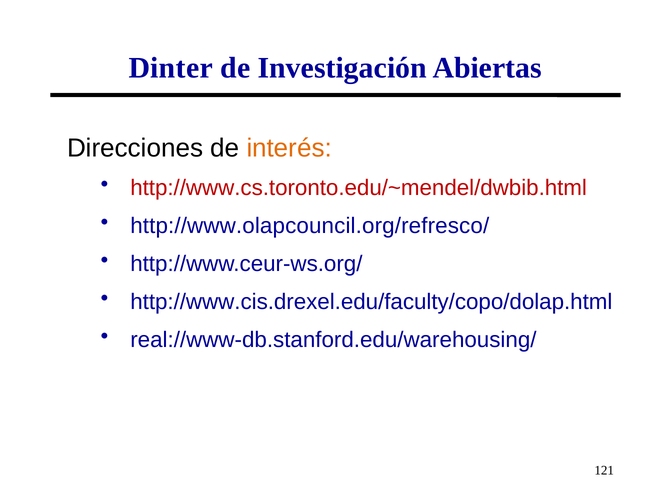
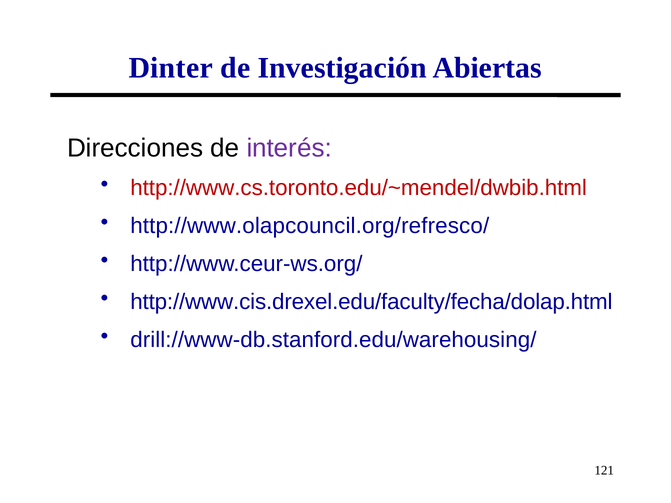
interés colour: orange -> purple (289, 148)
http://www.cis.drexel.edu/faculty/copo/dolap.html: http://www.cis.drexel.edu/faculty/copo/dolap.html -> http://www.cis.drexel.edu/faculty/fecha/dolap.html (371, 302)
real://www-db.stanford.edu/warehousing/: real://www-db.stanford.edu/warehousing/ -> drill://www-db.stanford.edu/warehousing/ (333, 340)
